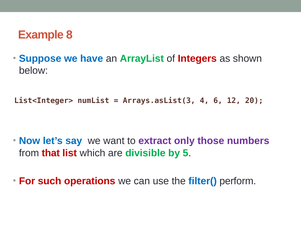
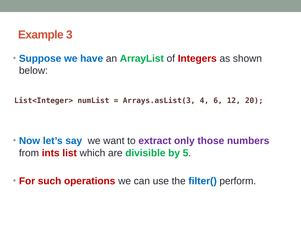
8: 8 -> 3 (69, 35)
that: that -> ints (51, 153)
